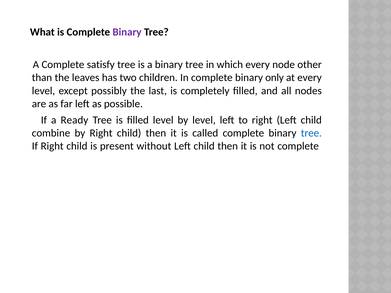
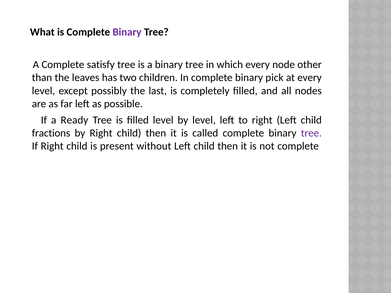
only: only -> pick (274, 78)
combine: combine -> fractions (51, 133)
tree colour: blue -> purple (311, 133)
